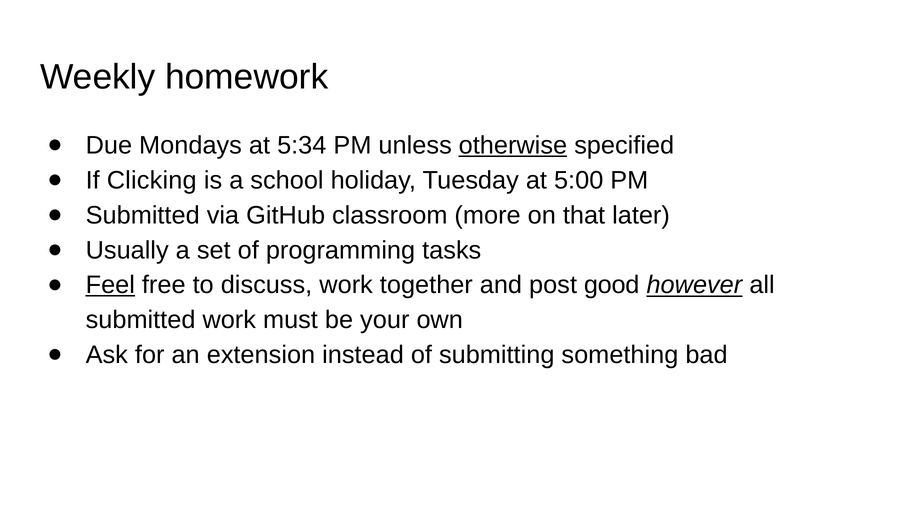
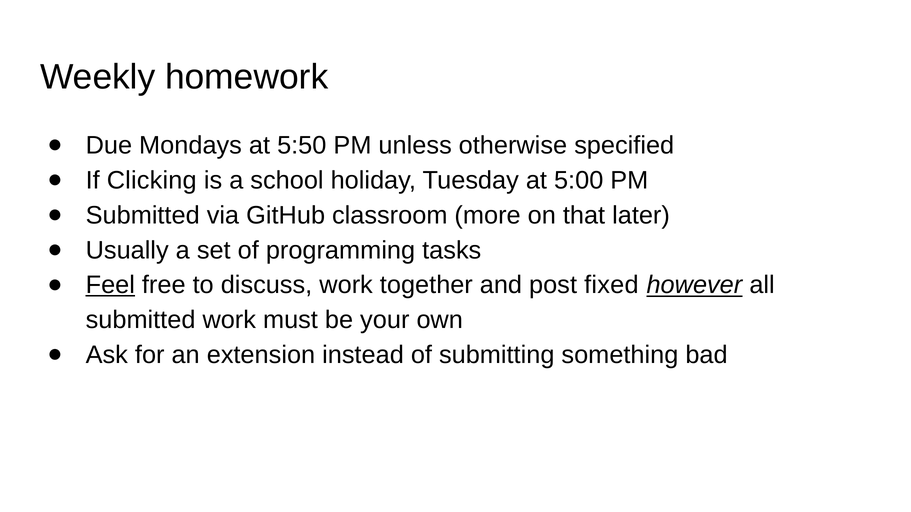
5:34: 5:34 -> 5:50 (302, 145)
otherwise underline: present -> none (513, 145)
good: good -> fixed (611, 285)
